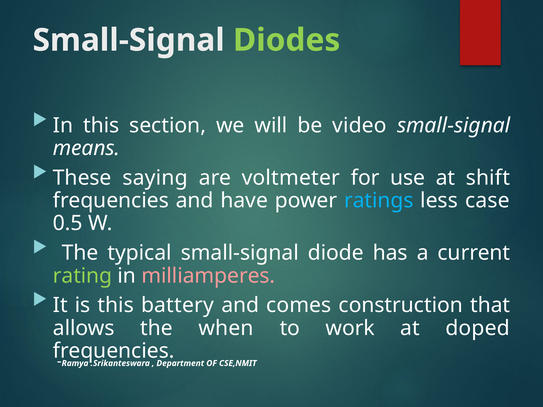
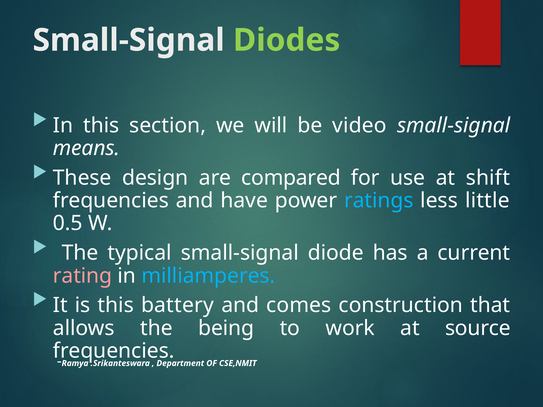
saying: saying -> design (155, 178)
voltmeter: voltmeter -> compared (291, 178)
case: case -> little (487, 201)
rating colour: light green -> pink (83, 276)
milliamperes colour: pink -> light blue (208, 276)
when: when -> being (226, 328)
doped: doped -> source (478, 328)
